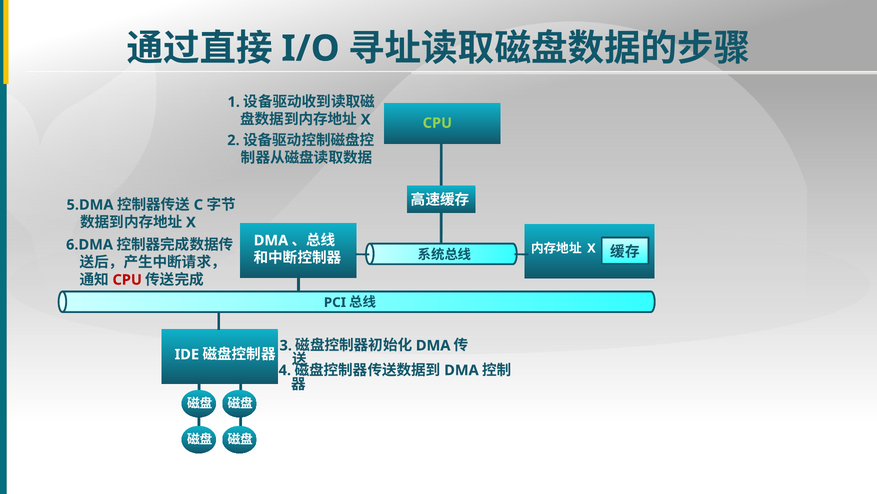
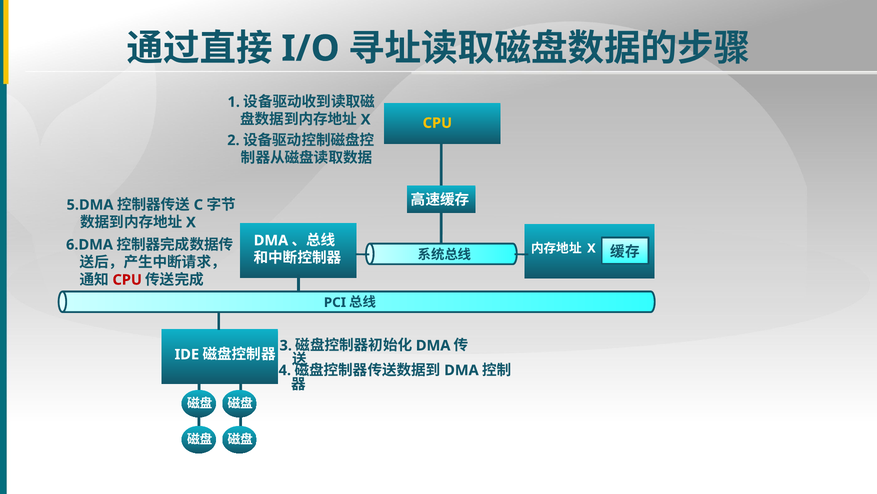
CPU colour: light green -> yellow (437, 123)
